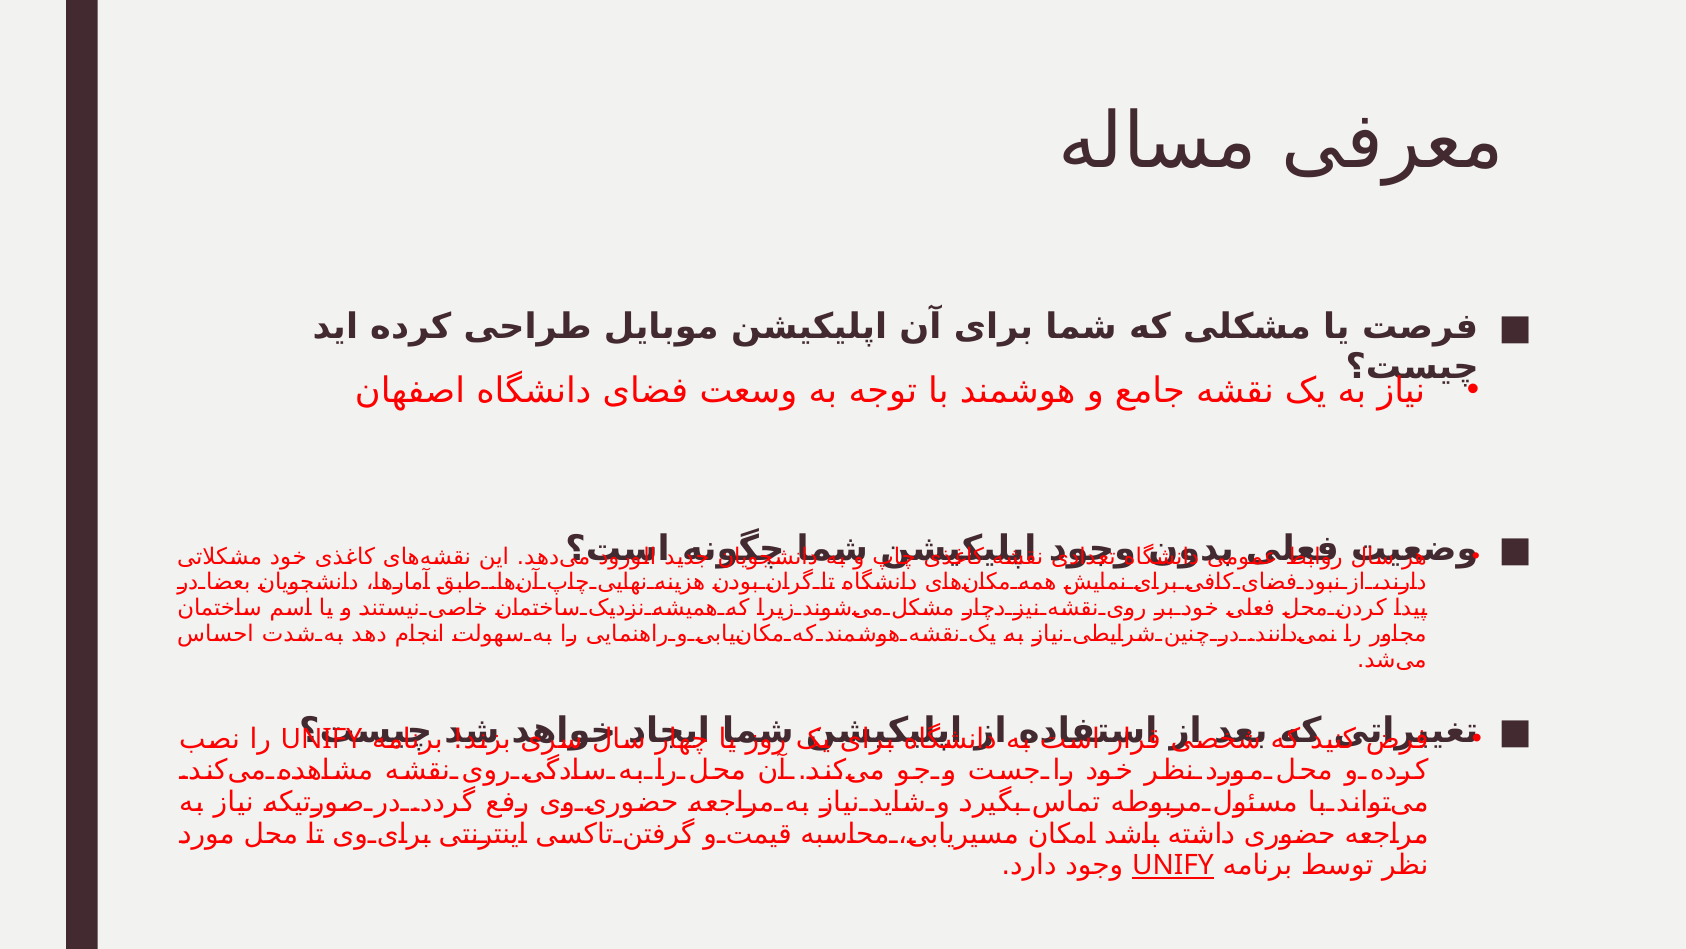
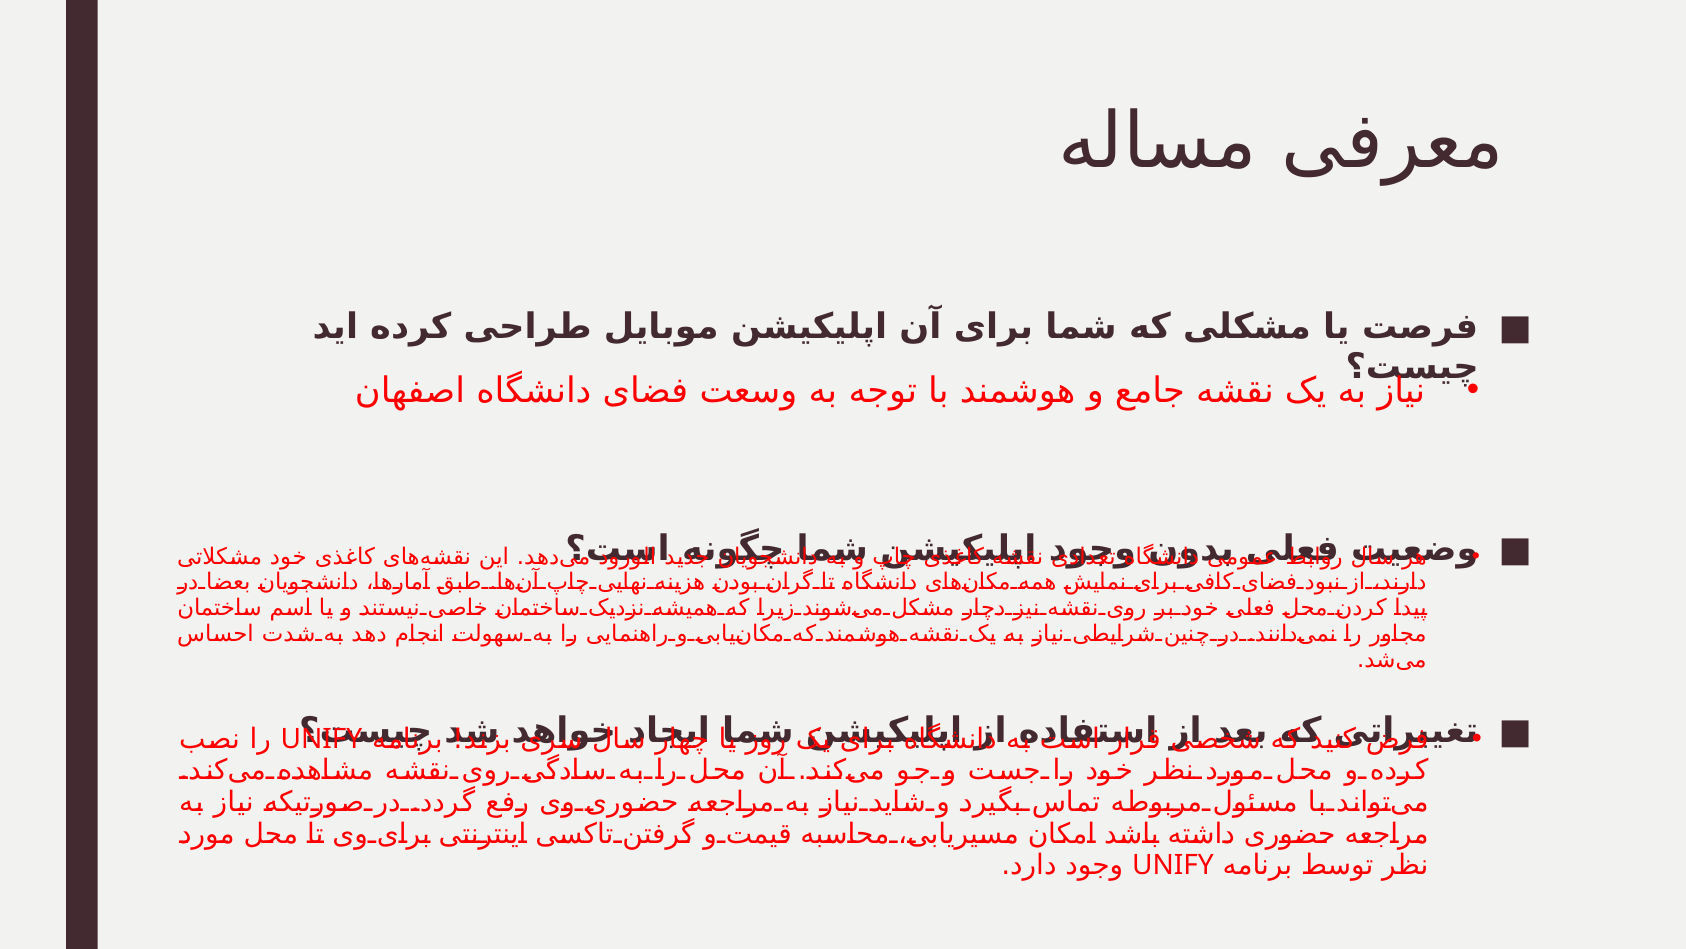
UNIFY underline: present -> none (1173, 865)
